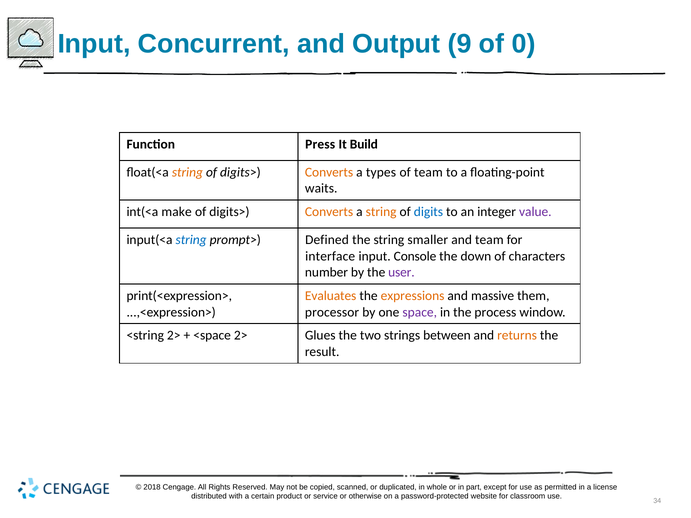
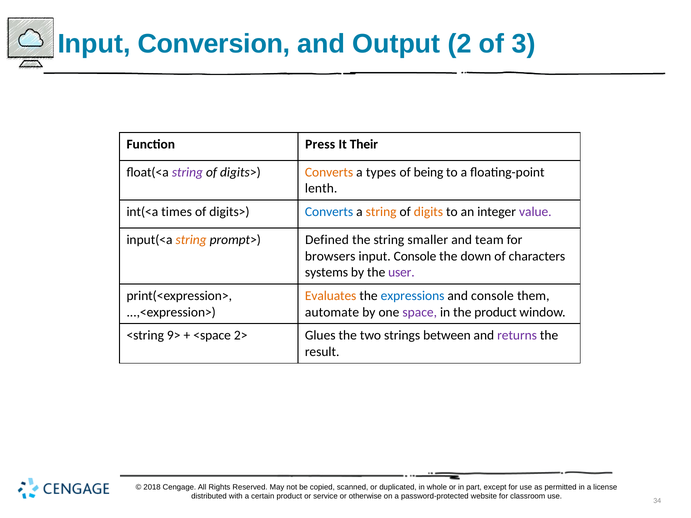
Concurrent: Concurrent -> Conversion (214, 44)
9: 9 -> 2 (460, 44)
0: 0 -> 3 (524, 44)
Build: Build -> Their (364, 144)
string colour: orange -> purple (187, 172)
of team: team -> being (429, 172)
waits: waits -> lenth (321, 189)
make: make -> times (177, 212)
Converts colour: orange -> blue (329, 212)
digits colour: blue -> orange (428, 212)
string colour: blue -> orange (191, 240)
interface: interface -> browsers (330, 256)
number: number -> systems (327, 273)
expressions colour: orange -> blue (413, 296)
and massive: massive -> console (492, 296)
processor: processor -> automate (332, 312)
the process: process -> product (496, 312)
<string 2>: 2> -> 9> (174, 336)
returns colour: orange -> purple (517, 336)
